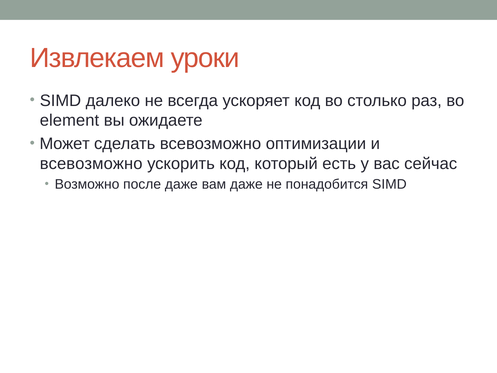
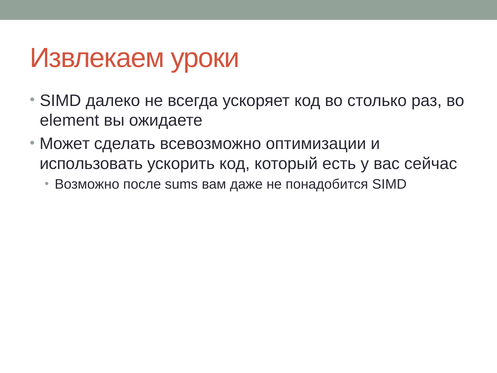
всевозможно: всевозможно -> использовать (91, 164)
после даже: даже -> sums (181, 184)
